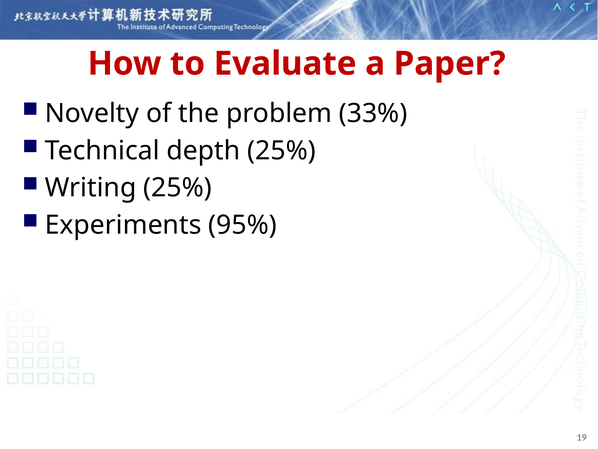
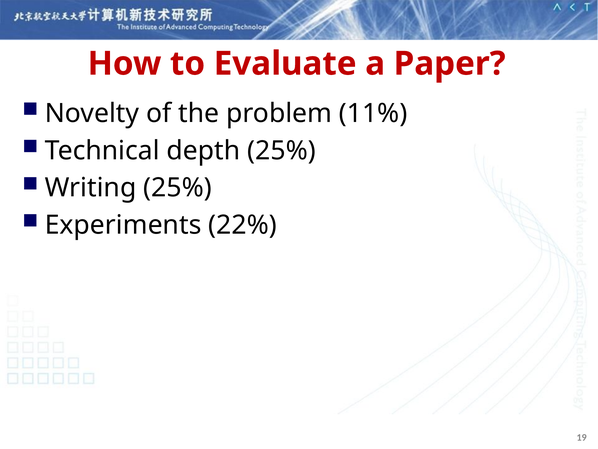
33%: 33% -> 11% (373, 113)
95%: 95% -> 22% (243, 225)
